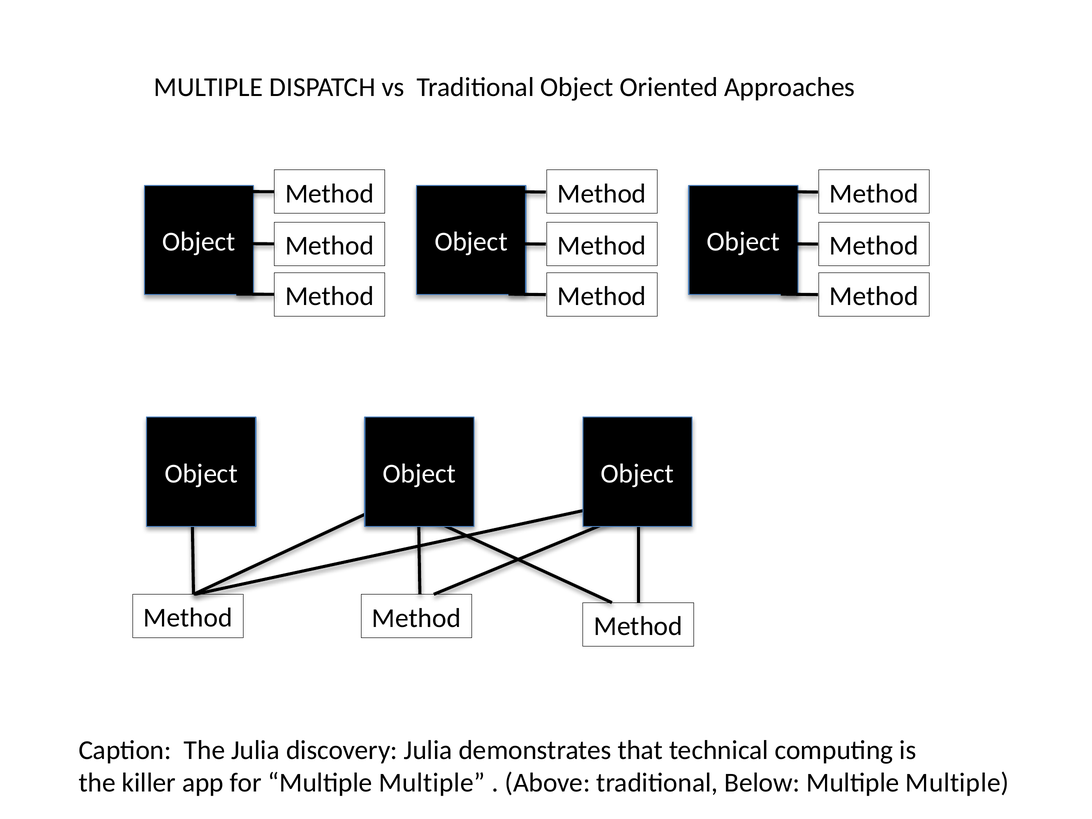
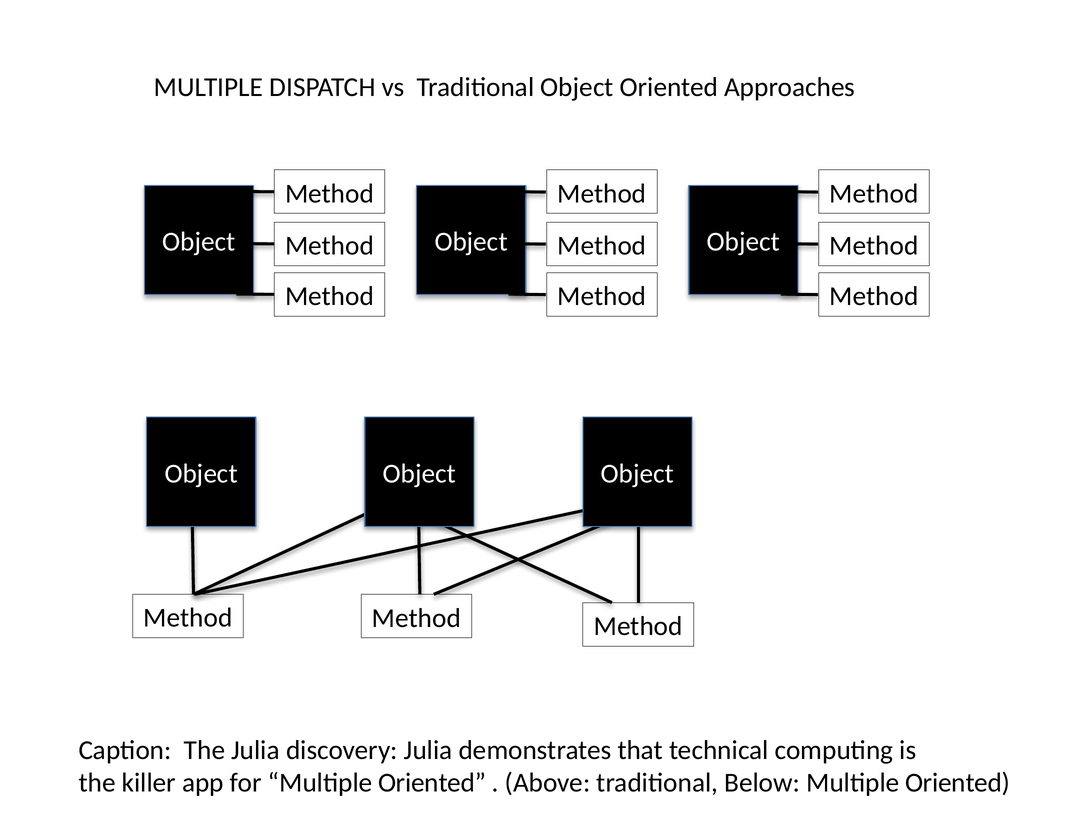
for Multiple Multiple: Multiple -> Oriented (432, 783)
Below Multiple Multiple: Multiple -> Oriented (958, 783)
